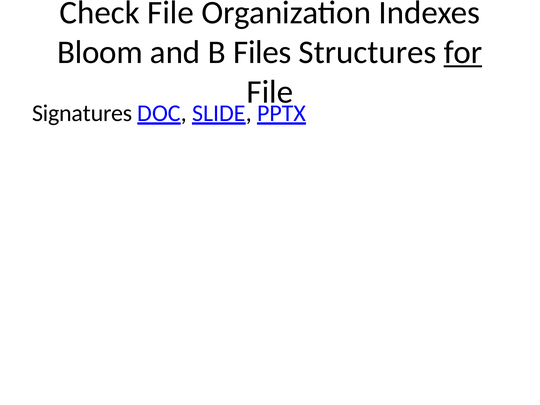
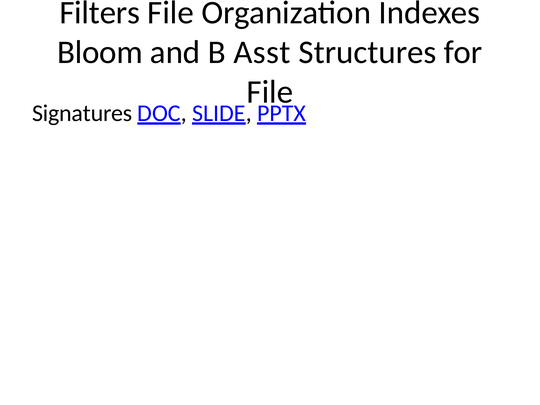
Check: Check -> Filters (100, 13)
Files: Files -> Asst (262, 52)
for underline: present -> none (463, 52)
